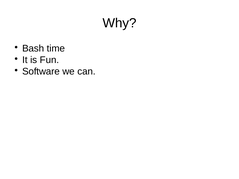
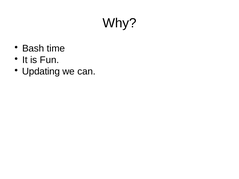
Software: Software -> Updating (41, 72)
